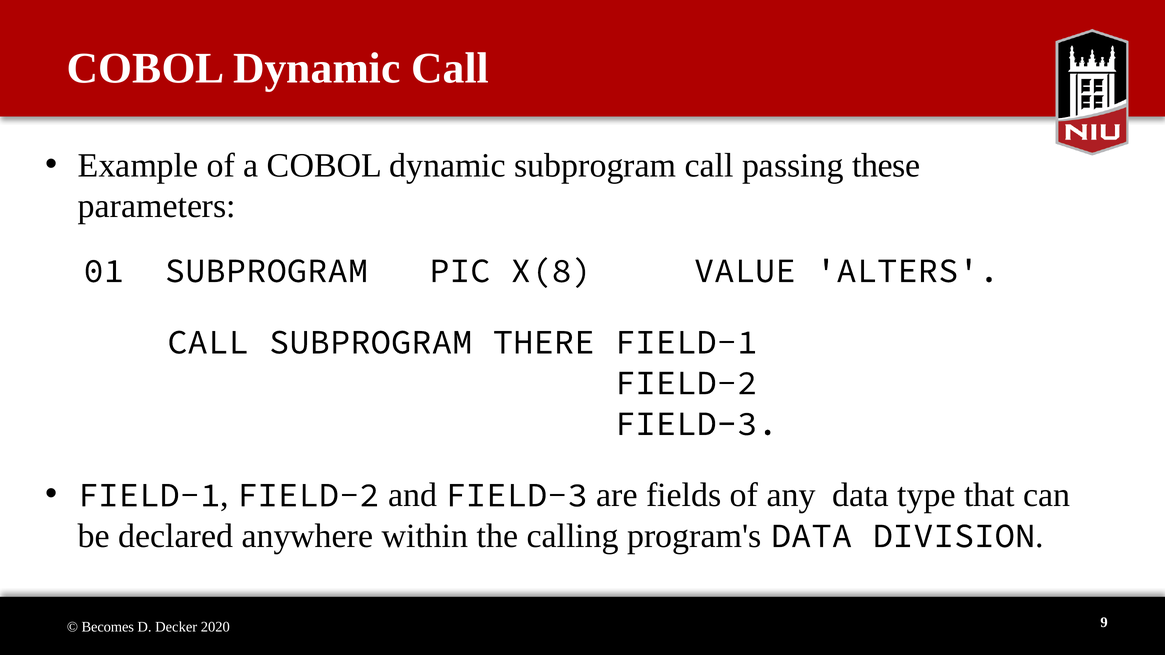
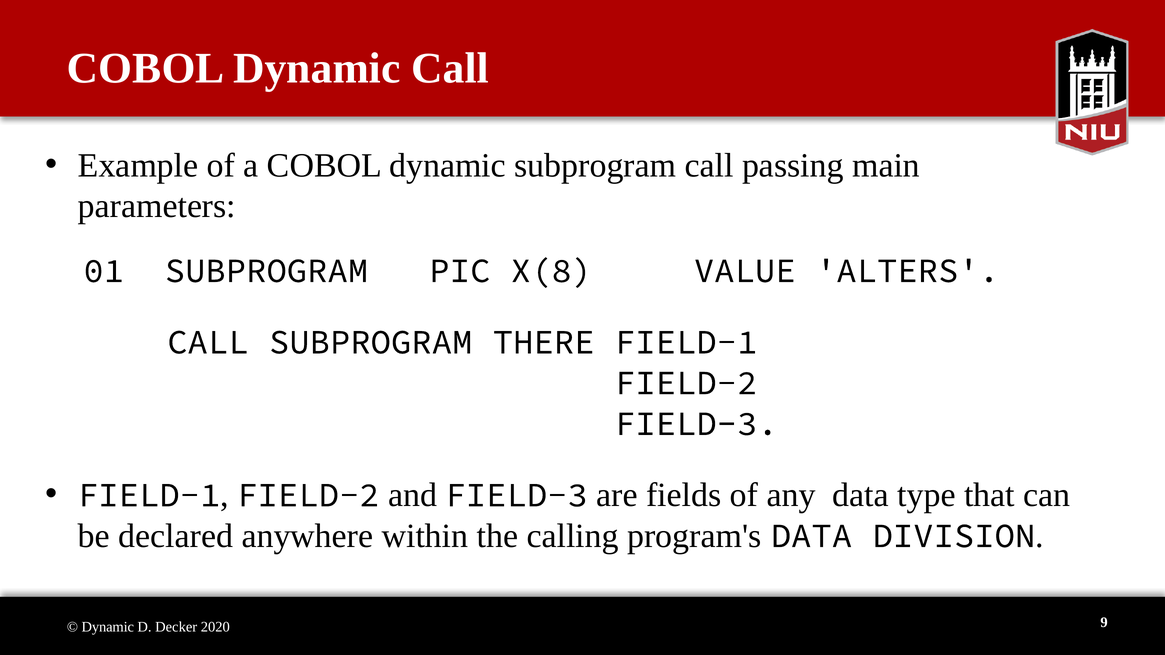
these: these -> main (886, 165)
Becomes: Becomes -> Dynamic (108, 627)
